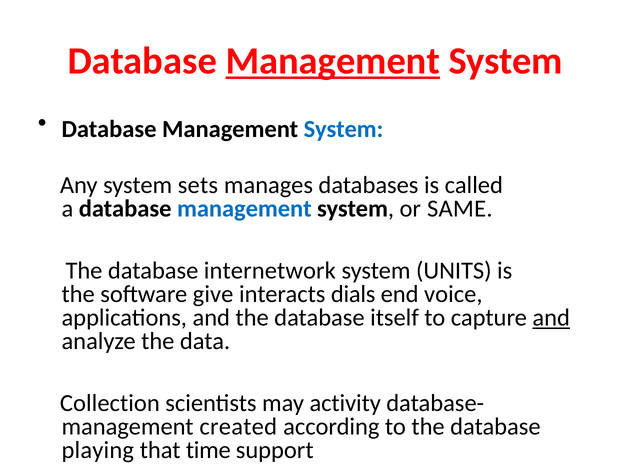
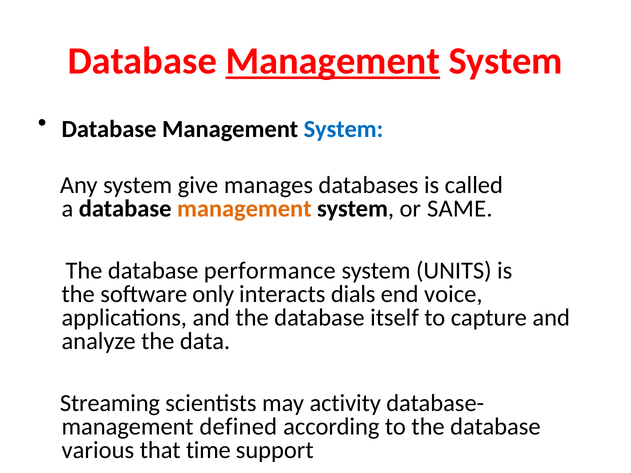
sets: sets -> give (198, 185)
management colour: blue -> orange (244, 209)
internetwork: internetwork -> performance (270, 271)
give: give -> only (213, 294)
and underline: present -> none (551, 318)
Collection: Collection -> Streaming (110, 403)
created: created -> defined (238, 427)
playing: playing -> various (98, 451)
